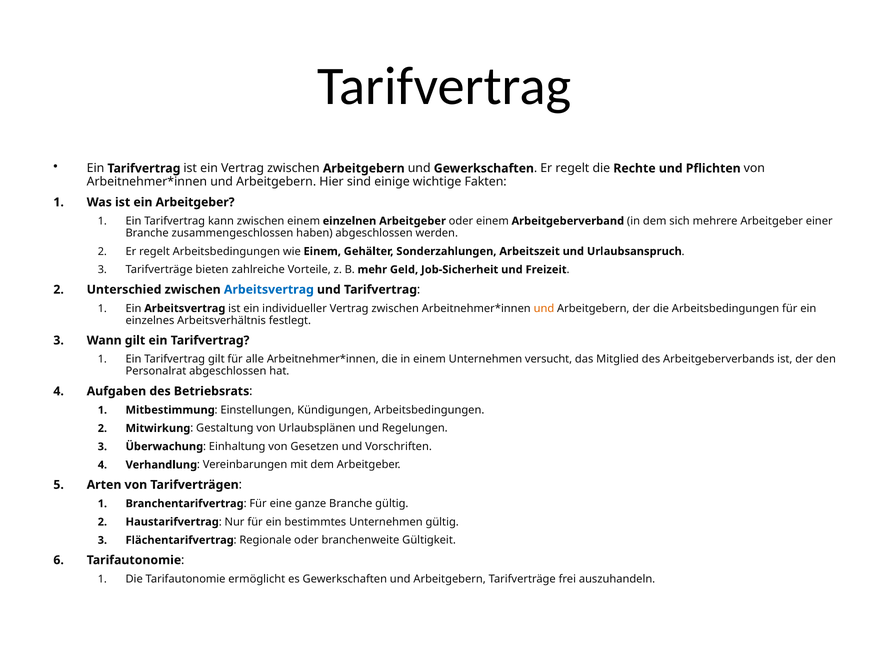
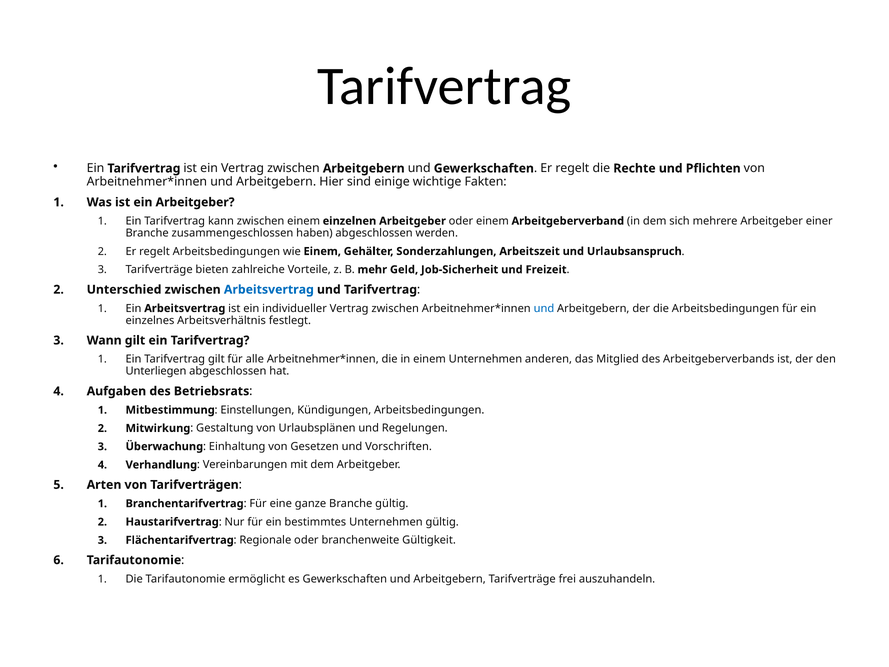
und colour: orange -> blue (544, 308)
versucht: versucht -> anderen (549, 359)
Personalrat: Personalrat -> Unterliegen (156, 371)
